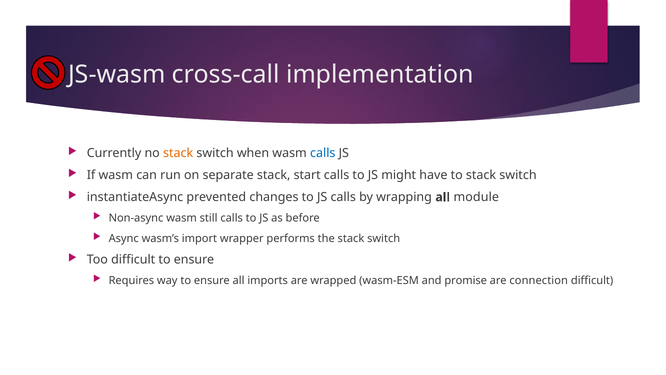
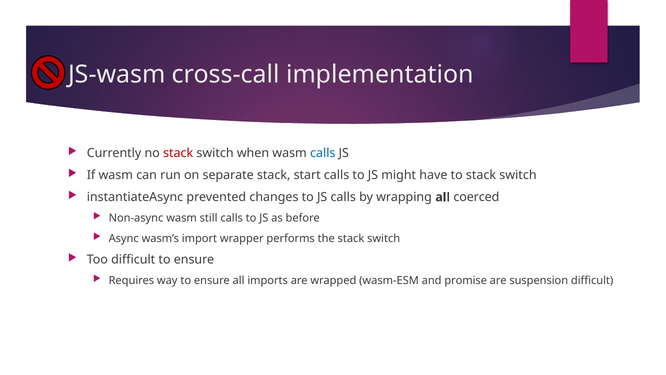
stack colour: orange -> red (178, 153)
module: module -> coerced (476, 197)
connection: connection -> suspension (539, 280)
